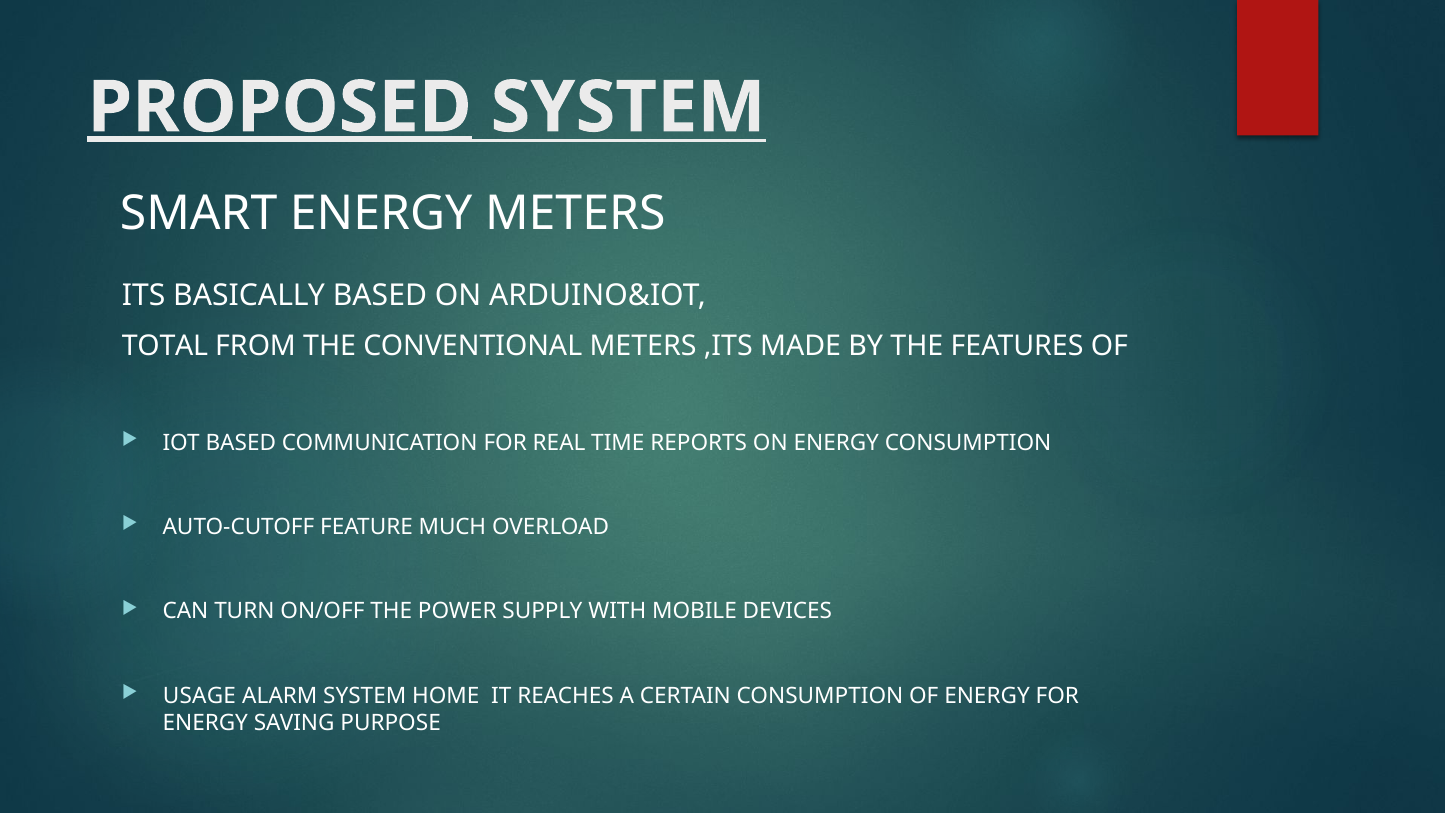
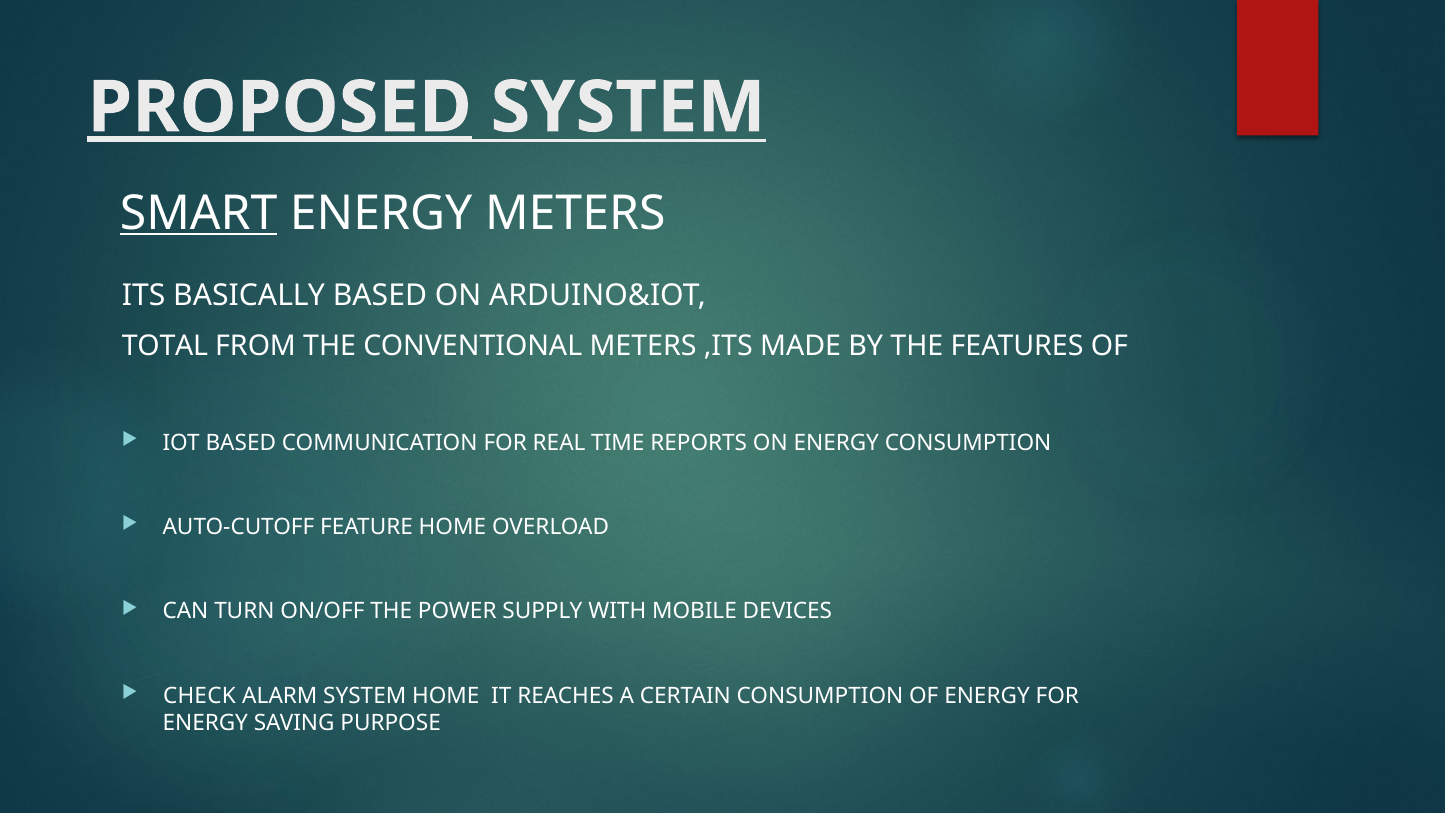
SMART underline: none -> present (199, 213)
FEATURE MUCH: MUCH -> HOME (452, 527)
USAGE: USAGE -> CHECK (199, 695)
